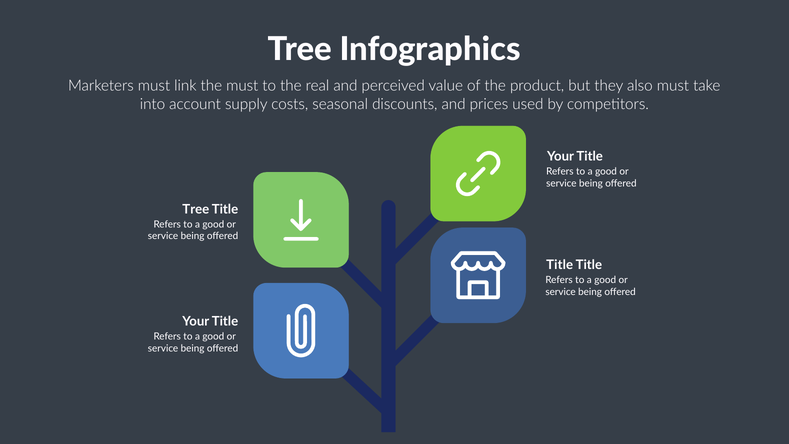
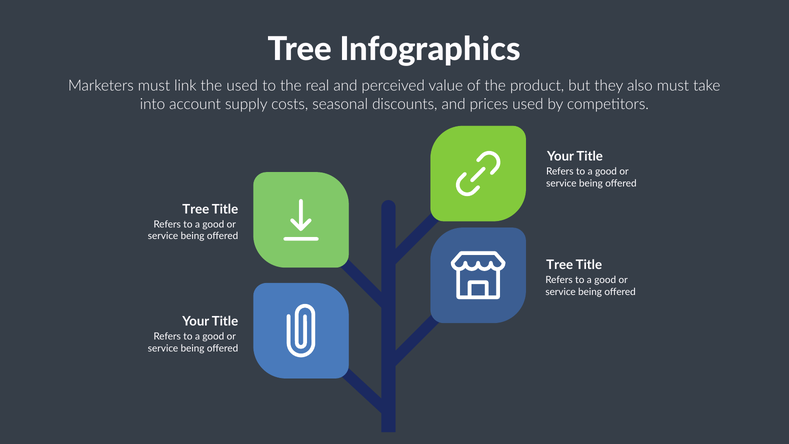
the must: must -> used (242, 86)
Title: Title -> Tree (560, 265)
